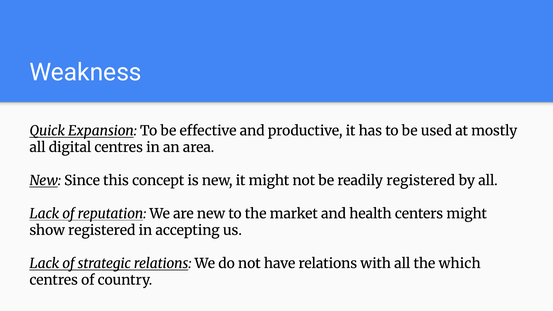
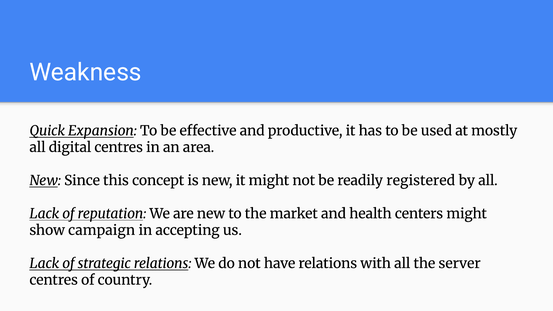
show registered: registered -> campaign (102, 230)
which: which -> server (460, 264)
